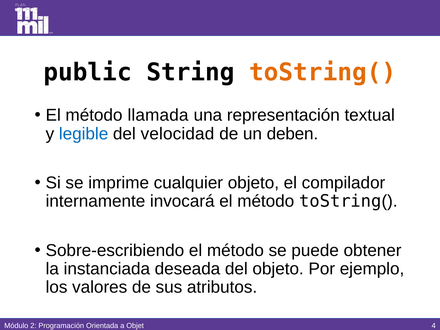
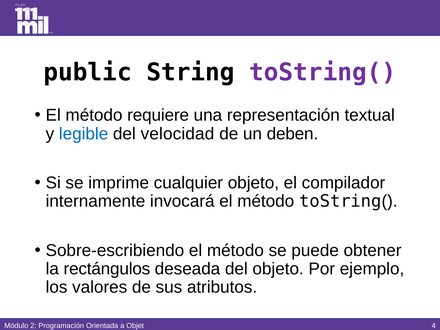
toString( colour: orange -> purple (323, 73)
llamada: llamada -> requiere (158, 115)
instanciada: instanciada -> rectángulos (107, 269)
